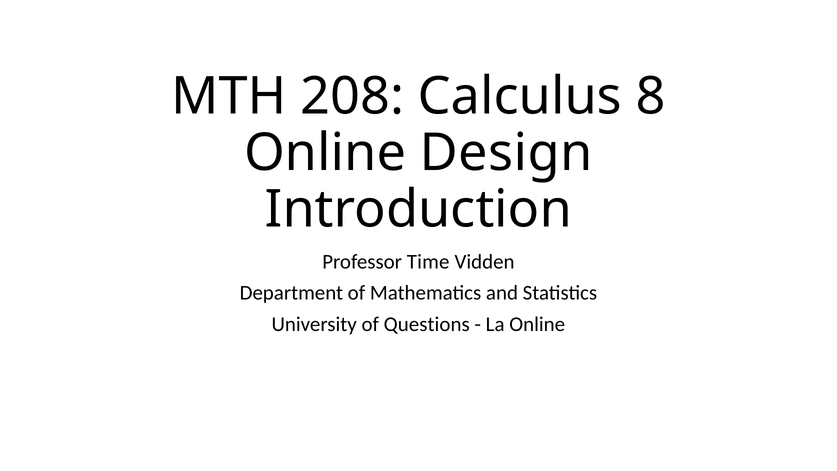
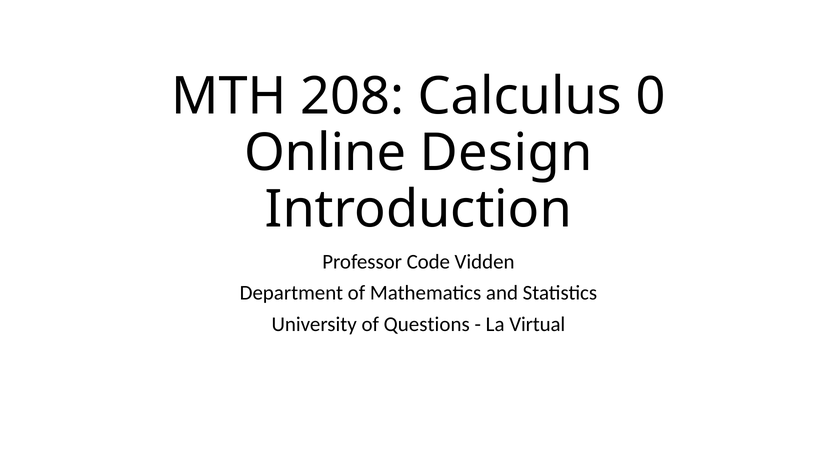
8: 8 -> 0 (651, 96)
Time: Time -> Code (428, 262)
La Online: Online -> Virtual (537, 324)
